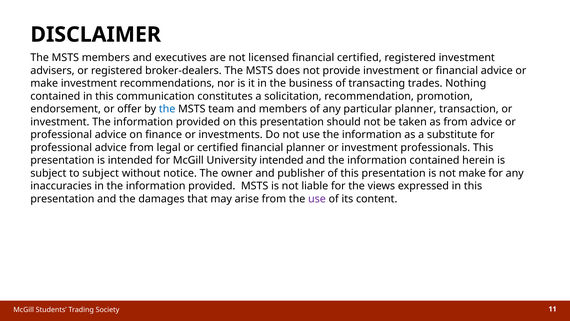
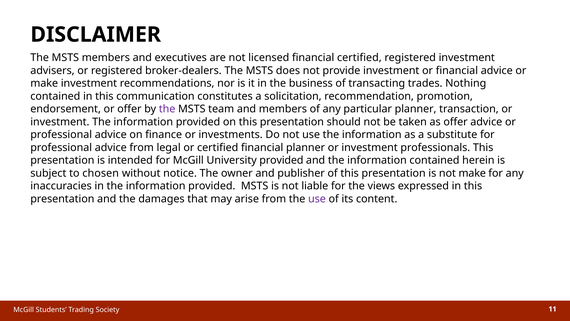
the colour: blue -> purple (167, 109)
as from: from -> offer (456, 122)
University intended: intended -> provided (281, 160)
to subject: subject -> chosen (101, 173)
